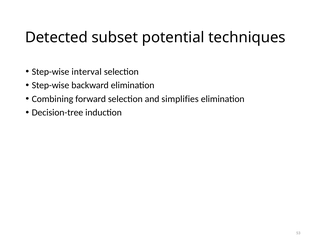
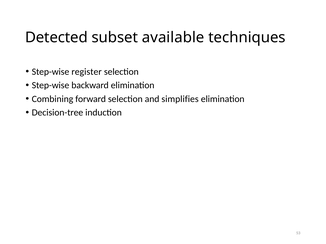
potential: potential -> available (173, 37)
interval: interval -> register (87, 72)
